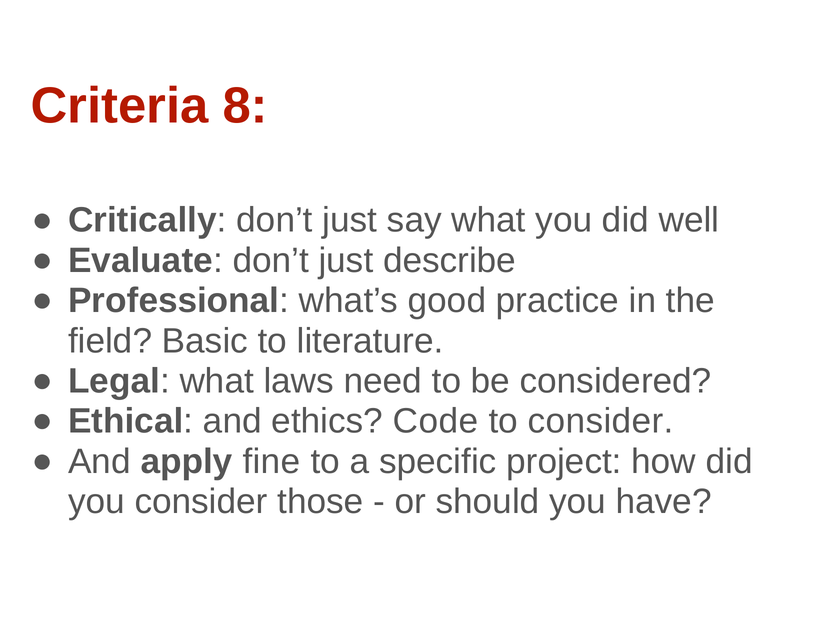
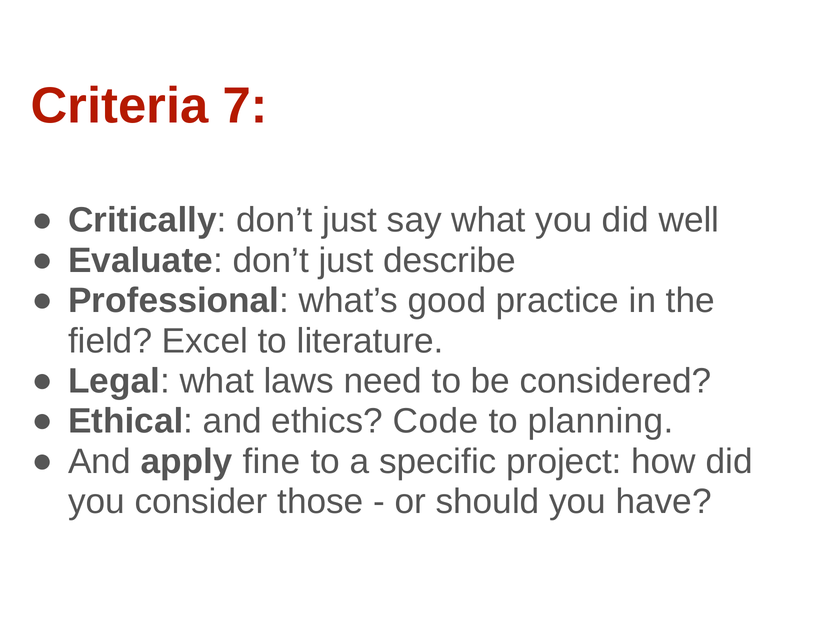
8: 8 -> 7 (245, 106)
Basic: Basic -> Excel (205, 341)
to consider: consider -> planning (601, 422)
